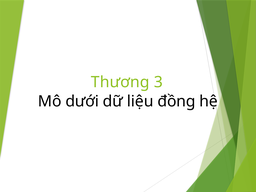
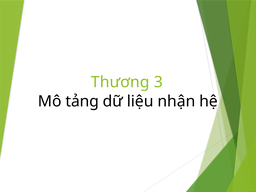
dưới: dưới -> tảng (82, 101)
đồng: đồng -> nhận (176, 101)
